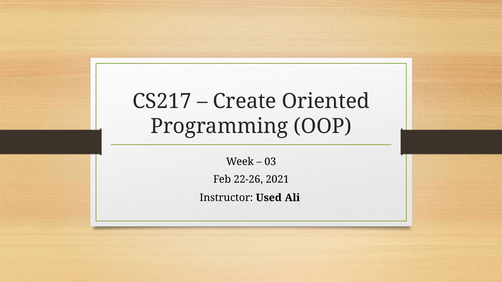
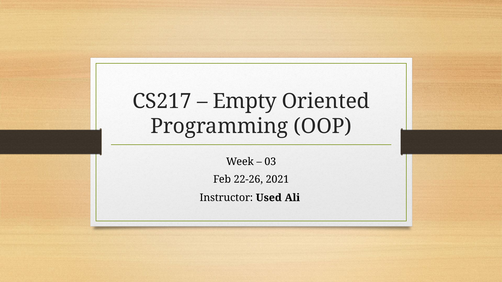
Create: Create -> Empty (245, 101)
